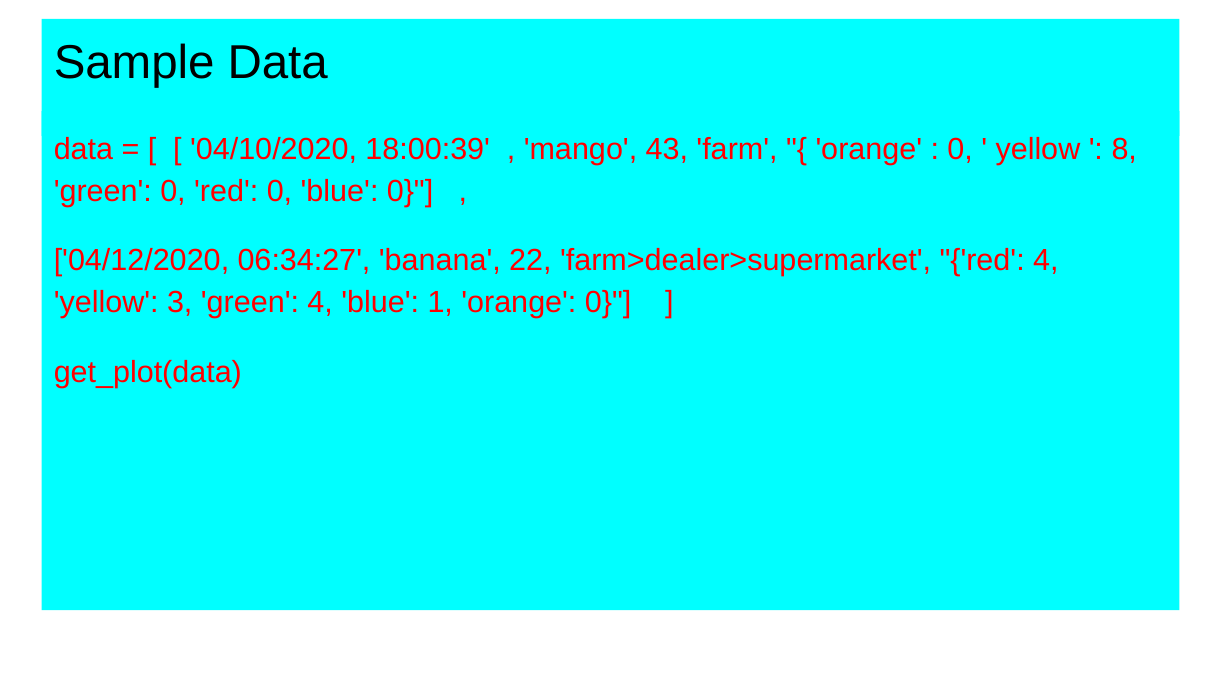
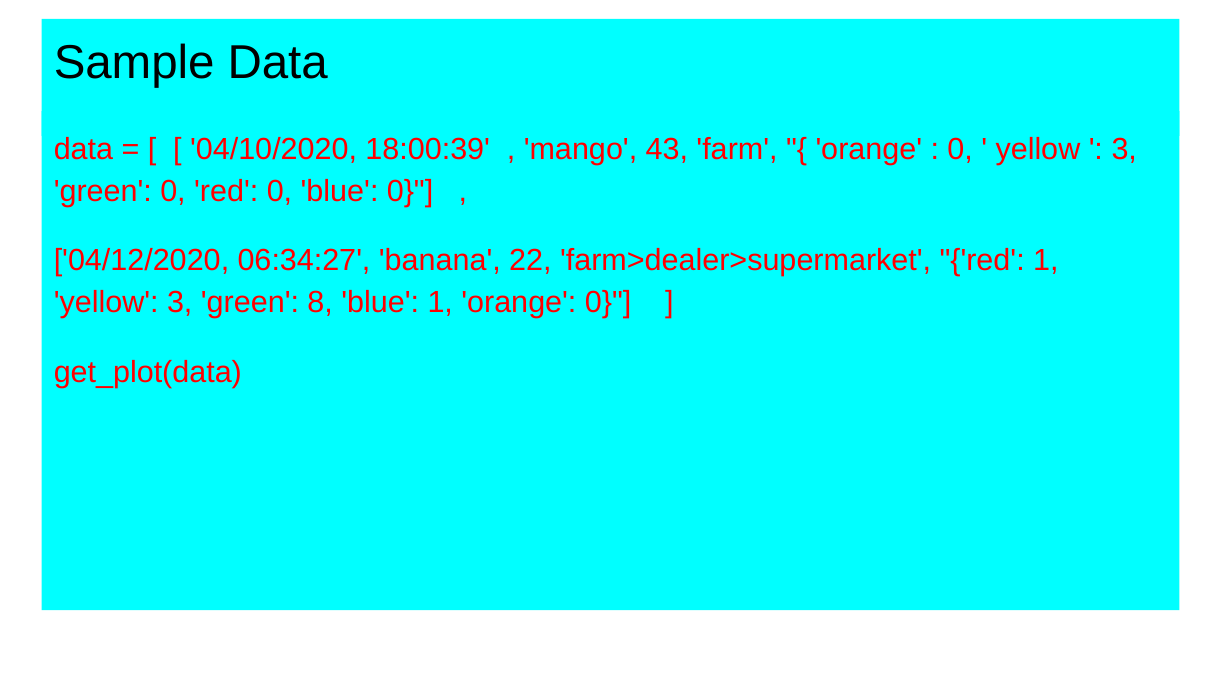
8: 8 -> 3 (1124, 149)
red 4: 4 -> 1 (1046, 261)
green 4: 4 -> 8 (320, 303)
